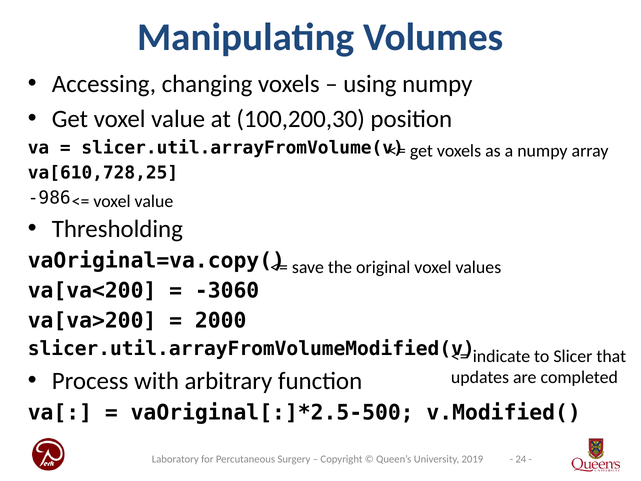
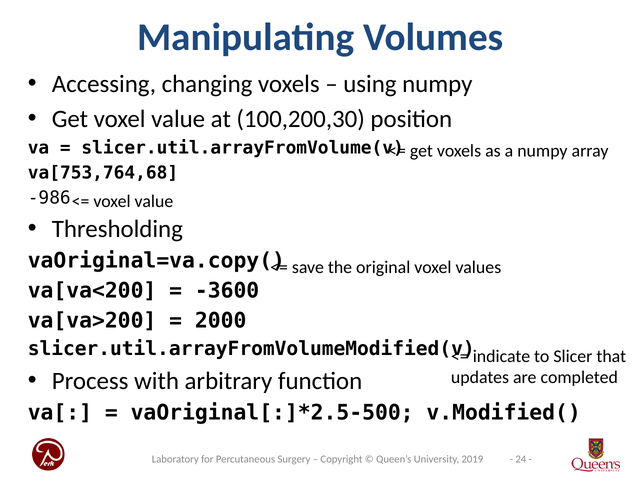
va[610,728,25: va[610,728,25 -> va[753,764,68 (103, 173)
-3060: -3060 -> -3600 (227, 290)
